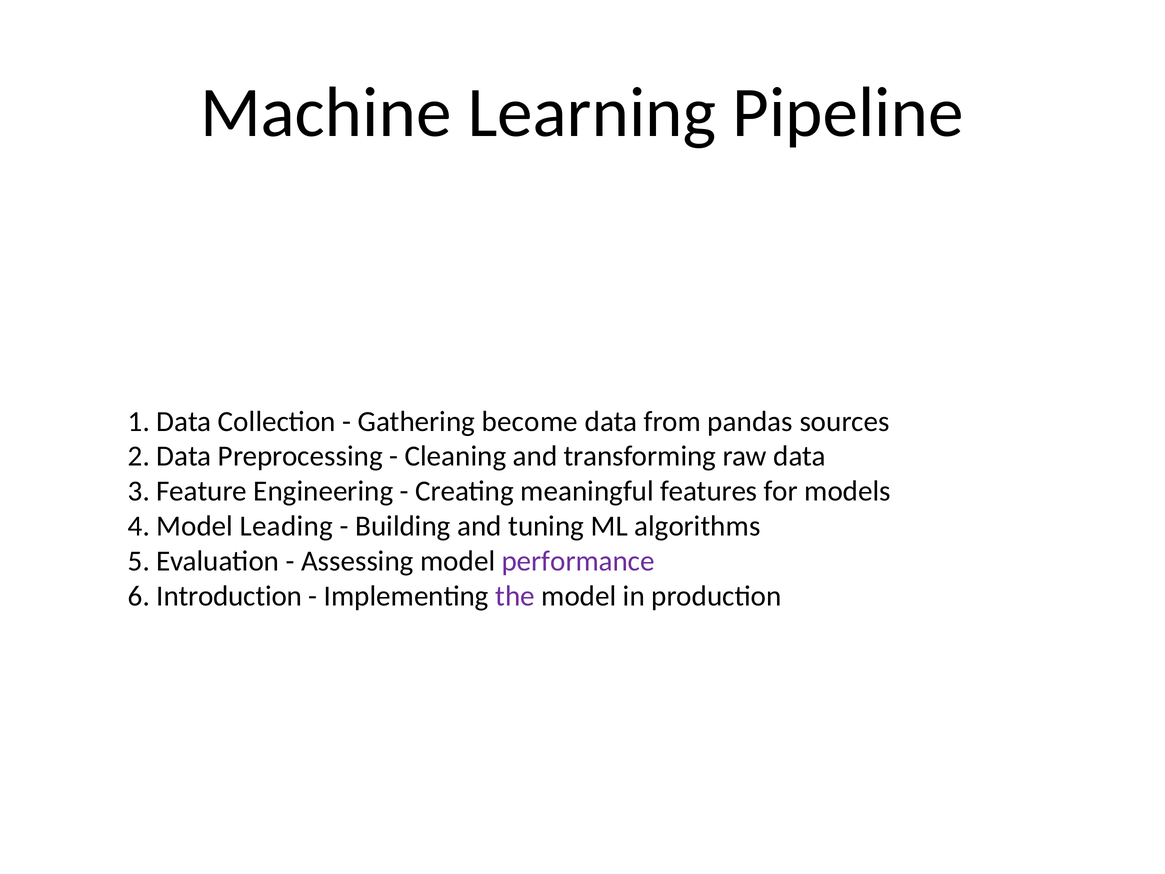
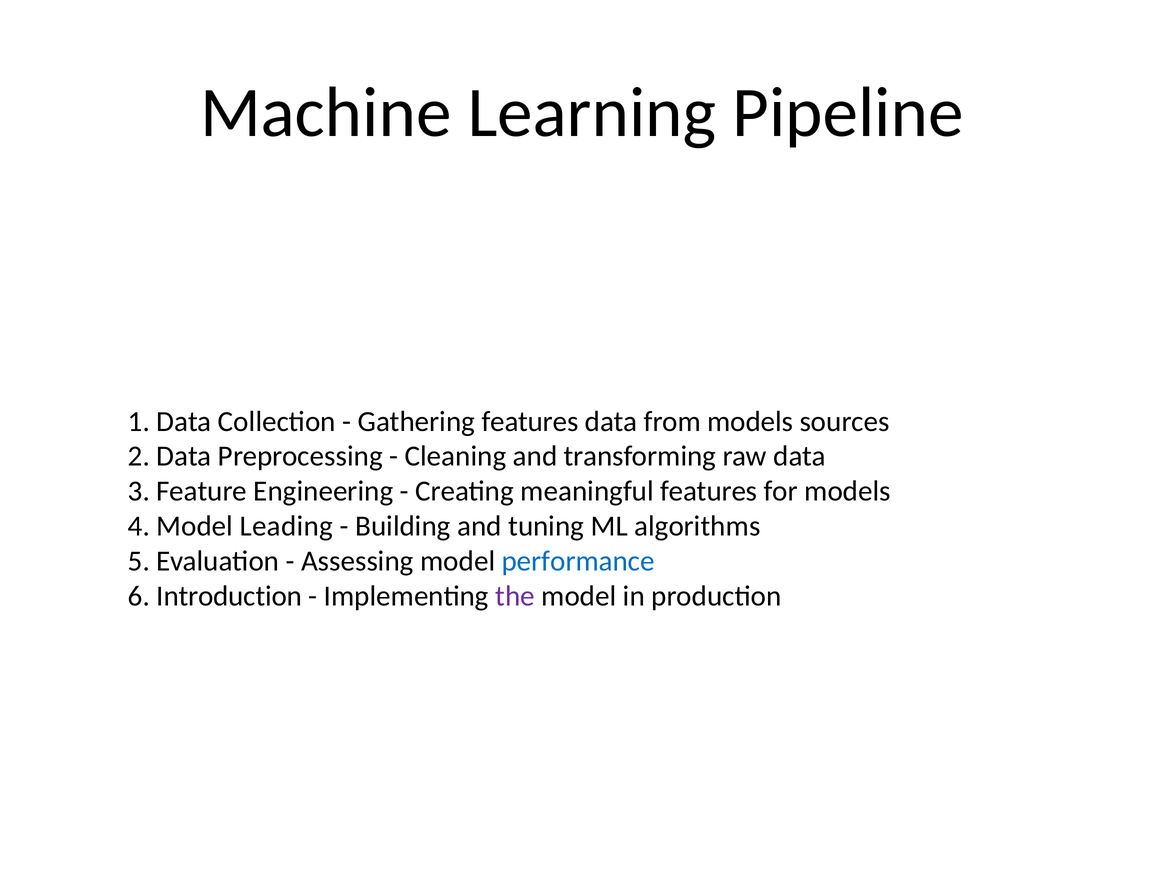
Gathering become: become -> features (530, 421)
from pandas: pandas -> models (750, 421)
performance colour: purple -> blue (578, 561)
